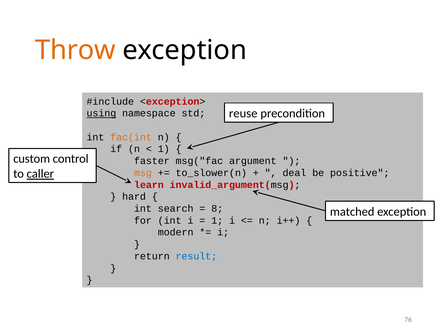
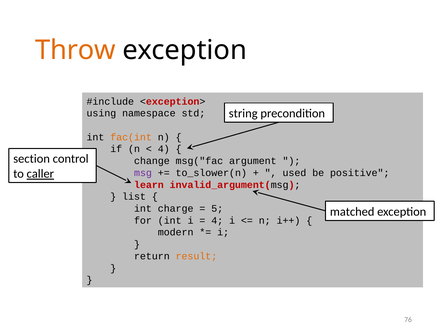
reuse: reuse -> string (243, 114)
using underline: present -> none (101, 113)
1: 1 -> 4 (164, 149)
custom: custom -> section (32, 159)
faster: faster -> change (152, 161)
msg colour: orange -> purple (143, 173)
deal: deal -> used (294, 173)
hard: hard -> list (134, 197)
search: search -> charge (176, 209)
8: 8 -> 5 (217, 209)
1: 1 -> 4 (217, 221)
result colour: blue -> orange (196, 256)
